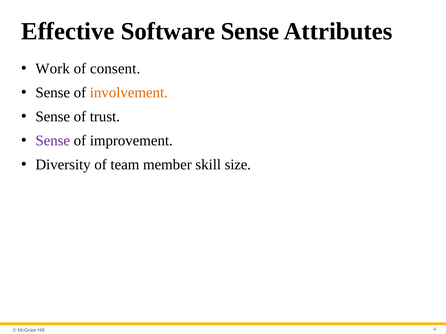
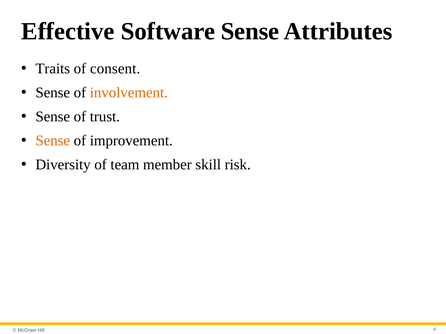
Work: Work -> Traits (53, 69)
Sense colour: purple -> orange (53, 141)
size: size -> risk (238, 165)
